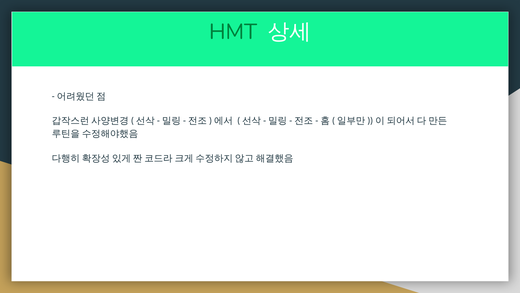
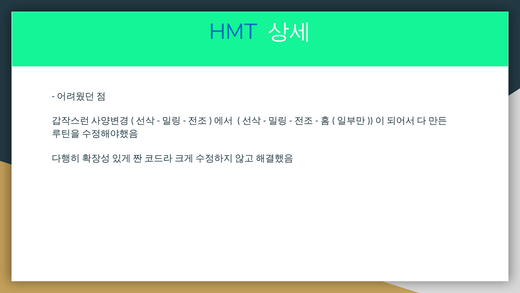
HMT colour: green -> blue (233, 32)
